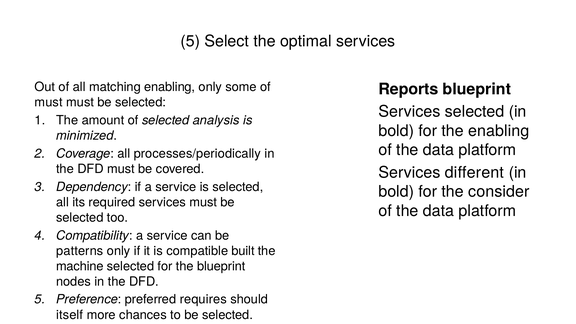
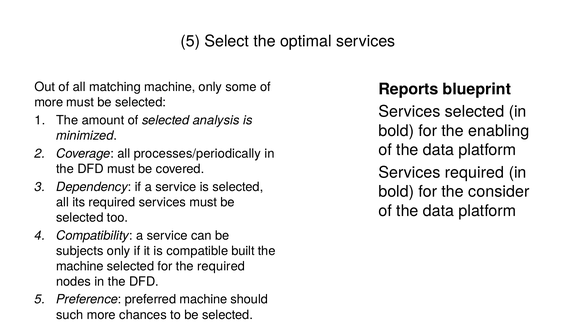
matching enabling: enabling -> machine (170, 87)
must: must -> more (49, 102)
Services different: different -> required (475, 172)
patterns: patterns -> subjects (80, 251)
the blueprint: blueprint -> required (221, 266)
preferred requires: requires -> machine (203, 299)
itself: itself -> such (70, 315)
